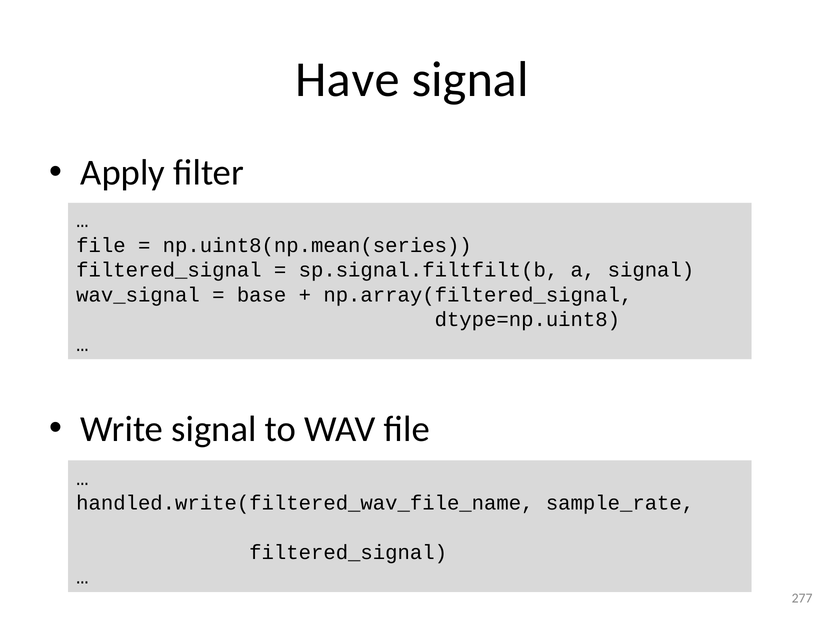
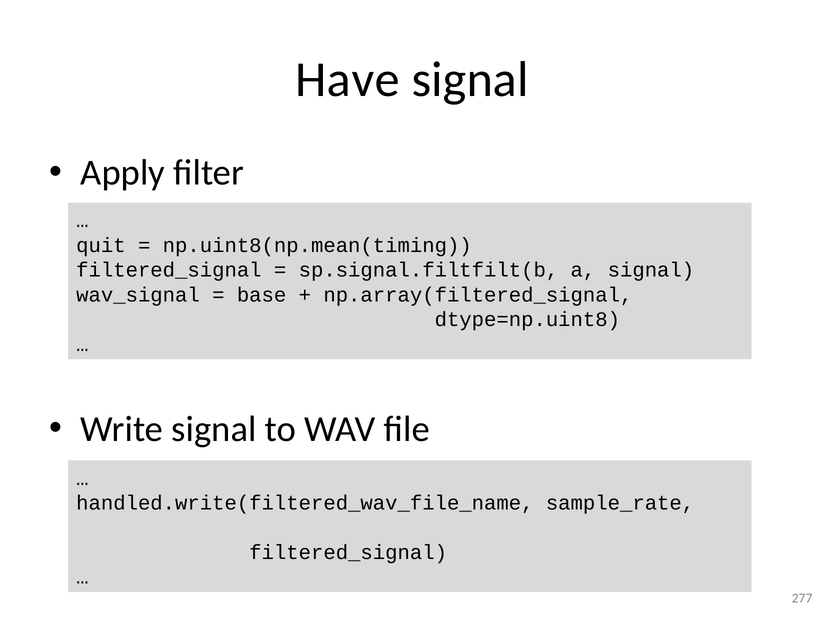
file: file -> quit (101, 245)
np.uint8(np.mean(series: np.uint8(np.mean(series -> np.uint8(np.mean(timing (317, 245)
